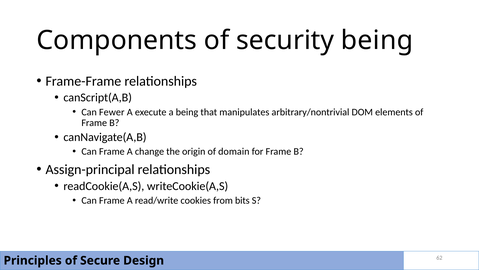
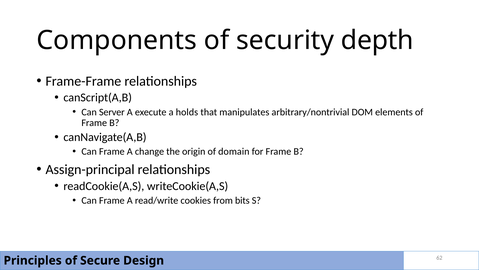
security being: being -> depth (377, 40)
Fewer: Fewer -> Server (112, 112)
a being: being -> holds (187, 112)
